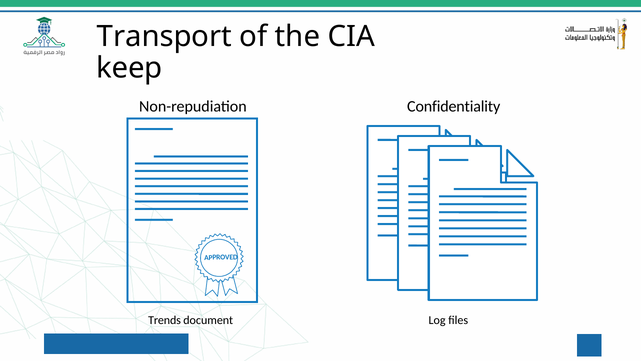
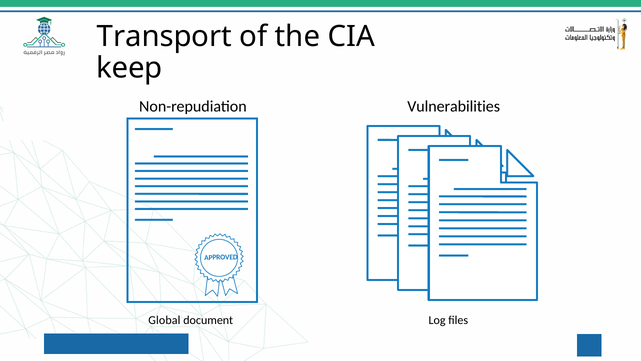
Confidentiality: Confidentiality -> Vulnerabilities (454, 106)
Trends: Trends -> Global (164, 320)
